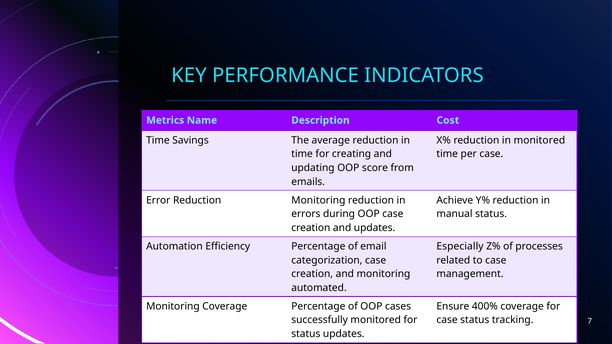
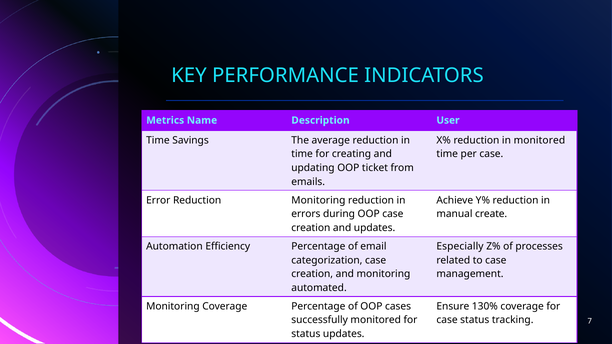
Cost: Cost -> User (448, 120)
score: score -> ticket (375, 168)
manual status: status -> create (491, 214)
400%: 400% -> 130% (485, 306)
